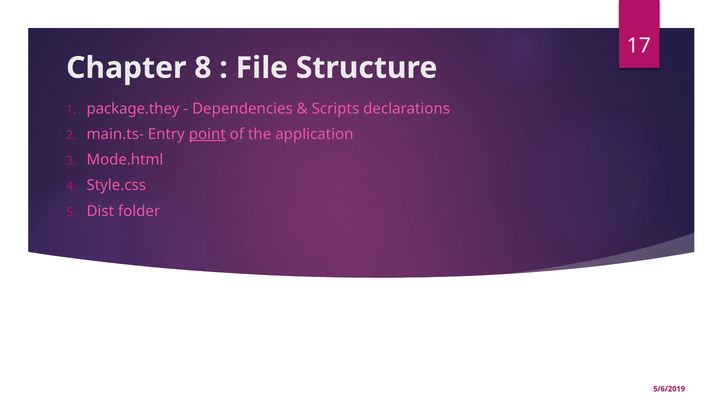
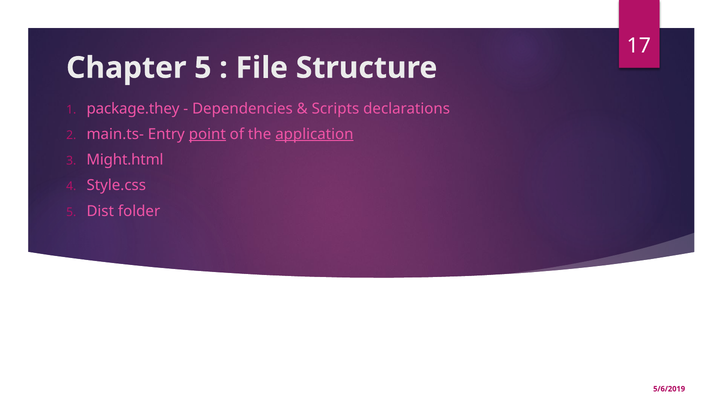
Chapter 8: 8 -> 5 (203, 68)
application underline: none -> present (314, 134)
Mode.html: Mode.html -> Might.html (125, 160)
